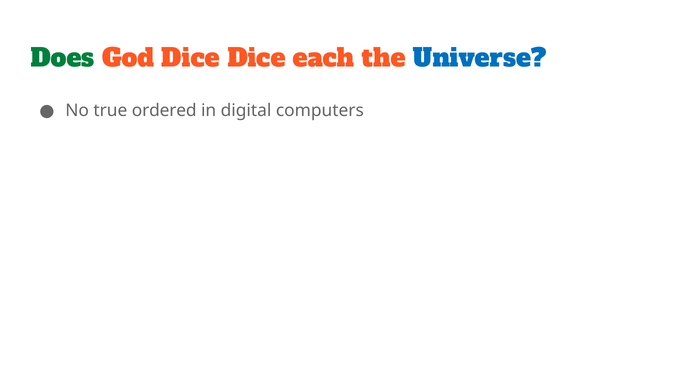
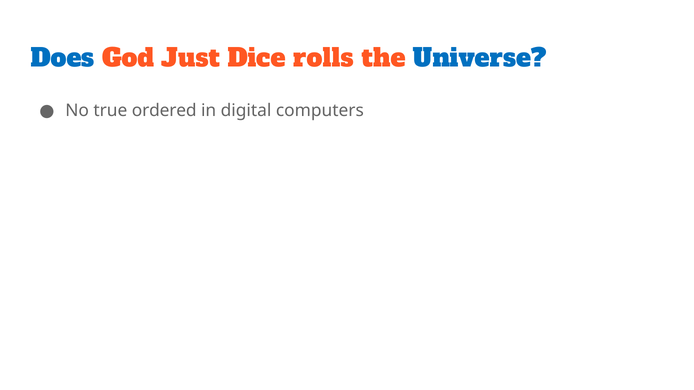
Does colour: green -> blue (63, 58)
God Dice: Dice -> Just (191, 58)
each: each -> rolls (323, 58)
